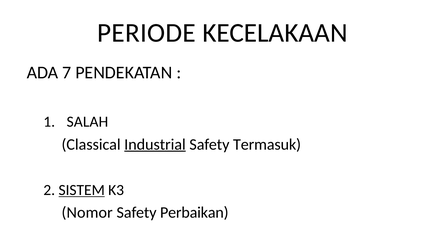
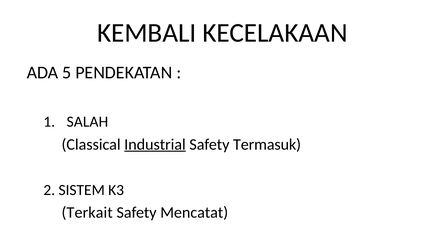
PERIODE: PERIODE -> KEMBALI (147, 33)
7: 7 -> 5 (67, 73)
SISTEM underline: present -> none (82, 190)
Nomor: Nomor -> Terkait (87, 213)
Perbaikan: Perbaikan -> Mencatat (194, 213)
